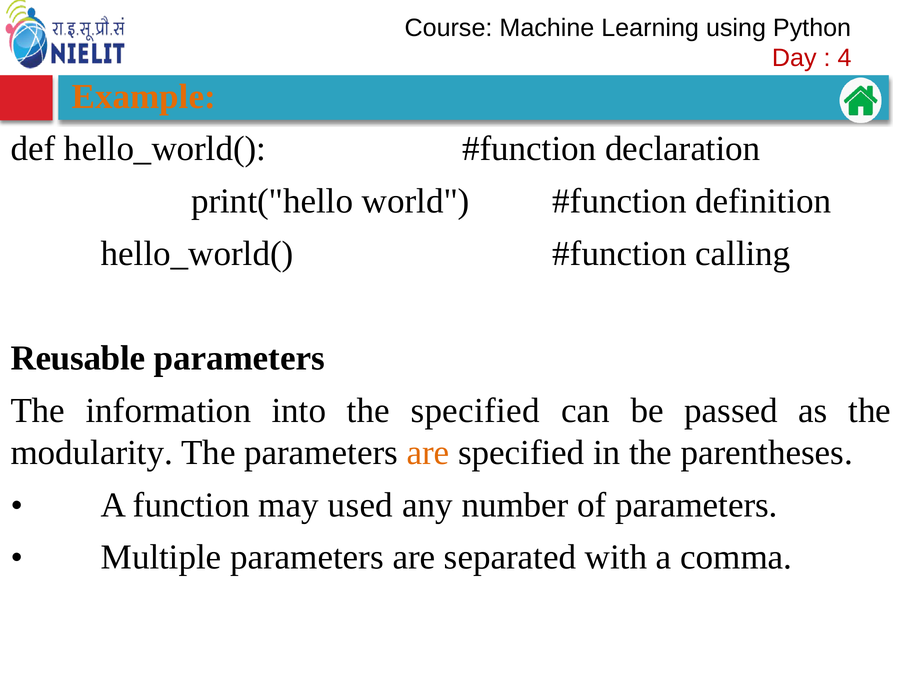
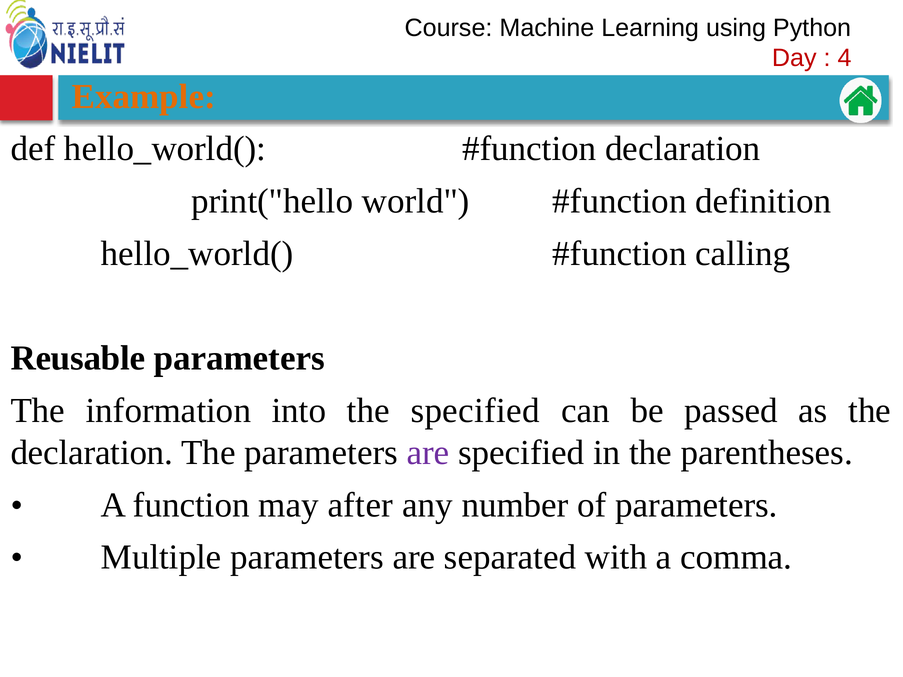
modularity: modularity -> declaration (92, 453)
are colour: orange -> purple (428, 453)
used: used -> after (360, 505)
